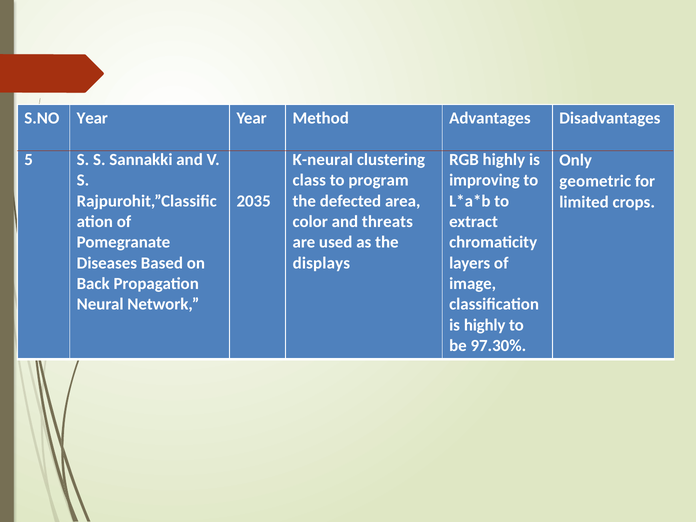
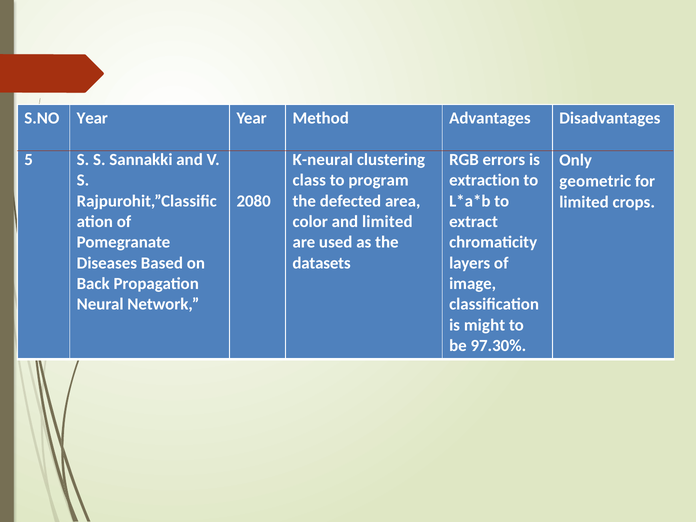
RGB highly: highly -> errors (504, 160)
improving: improving -> extraction (484, 180)
2035: 2035 -> 2080 (254, 201)
and threats: threats -> limited (387, 222)
displays: displays -> datasets (322, 263)
is highly: highly -> might (485, 325)
